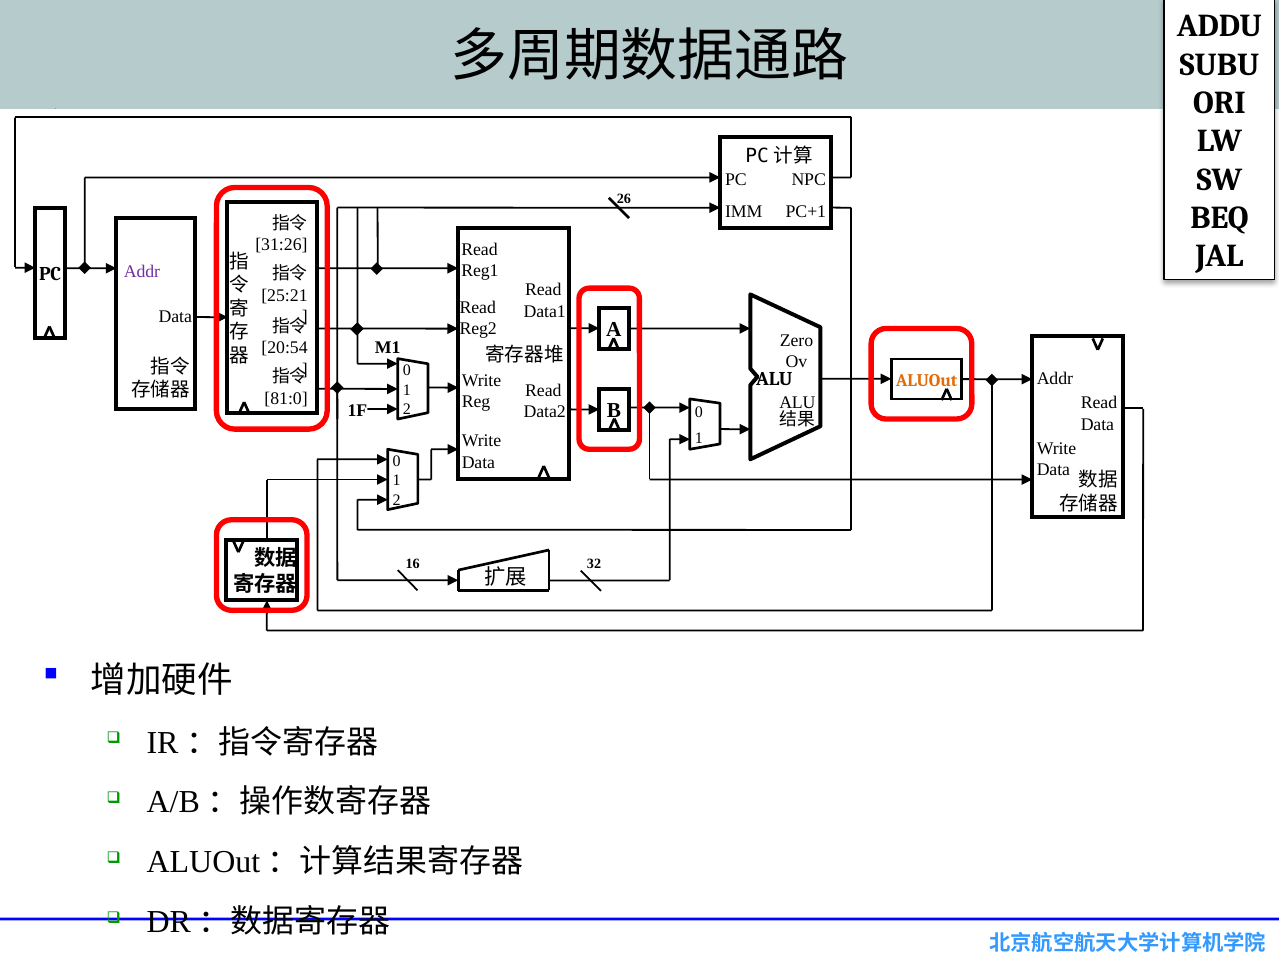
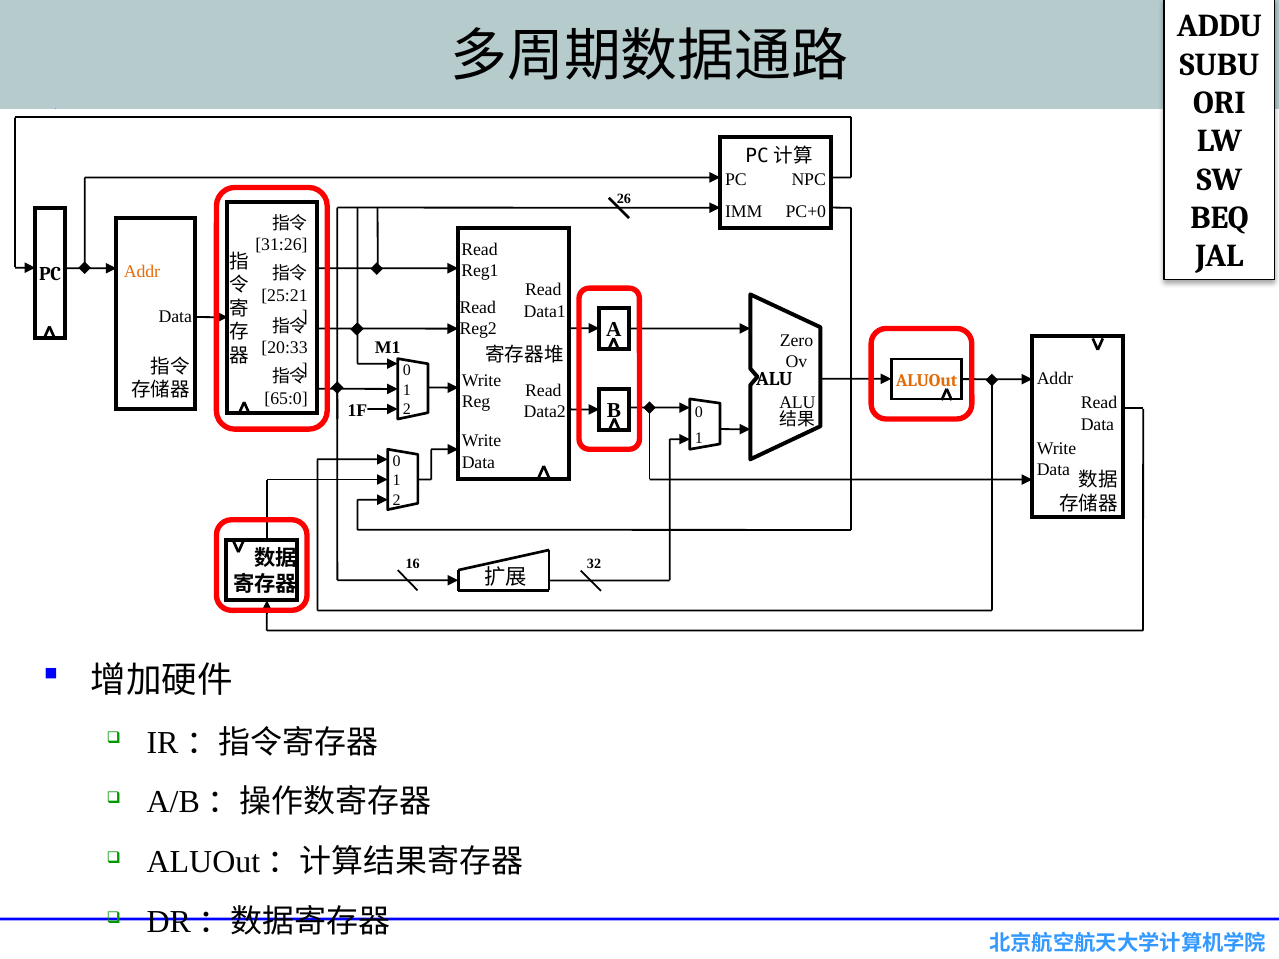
PC+1: PC+1 -> PC+0 (806, 211)
Addr colour: purple -> orange (142, 272)
20:54: 20:54 -> 20:33 (285, 348)
81:0: 81:0 -> 65:0 (286, 398)
